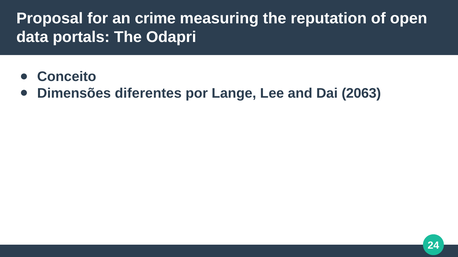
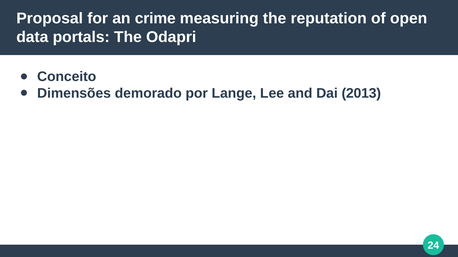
diferentes: diferentes -> demorado (148, 93)
2063: 2063 -> 2013 (361, 93)
